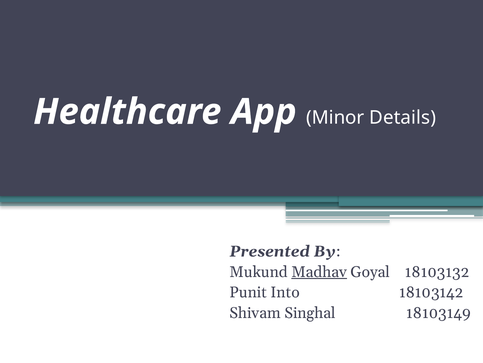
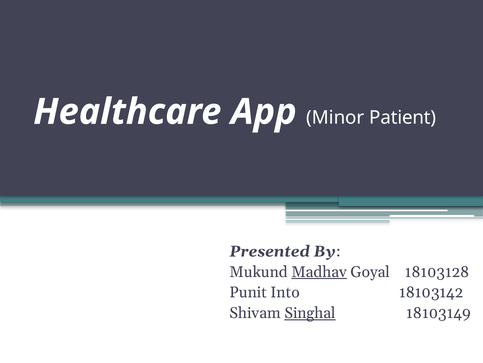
Details: Details -> Patient (403, 117)
18103132: 18103132 -> 18103128 (437, 271)
Singhal underline: none -> present (310, 312)
